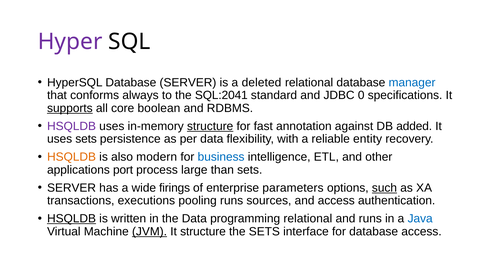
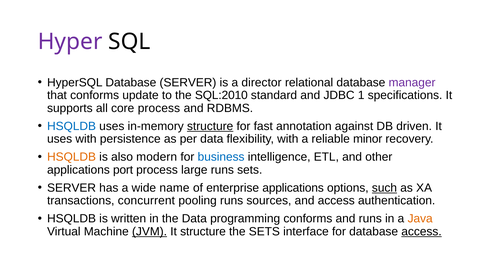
deleted: deleted -> director (262, 82)
manager colour: blue -> purple (412, 82)
always: always -> update (140, 95)
SQL:2041: SQL:2041 -> SQL:2010 (221, 95)
0: 0 -> 1 (361, 95)
supports underline: present -> none (70, 108)
core boolean: boolean -> process (159, 108)
HSQLDB colour: purple -> blue (72, 126)
added: added -> driven (414, 126)
uses sets: sets -> with (86, 139)
entity: entity -> minor (368, 139)
large than: than -> runs (222, 170)
firings: firings -> name (174, 188)
enterprise parameters: parameters -> applications (293, 188)
executions: executions -> concurrent (146, 201)
HSQLDB underline: present -> none (72, 219)
programming relational: relational -> conforms (308, 219)
Java colour: blue -> orange (420, 219)
access underline: none -> present (422, 231)
